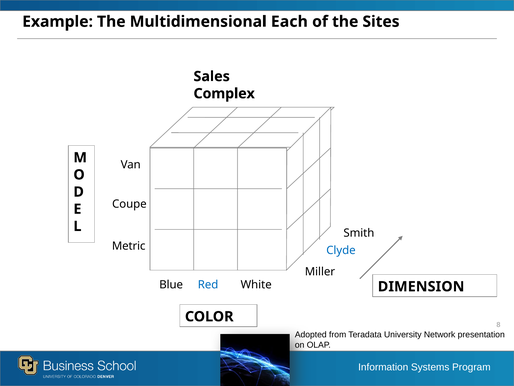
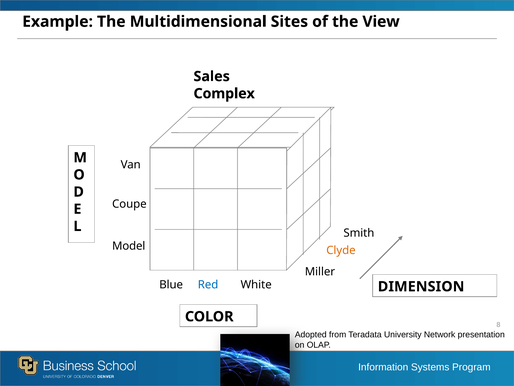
Each: Each -> Sites (289, 22)
Sites: Sites -> View (381, 22)
Metric: Metric -> Model (129, 246)
Clyde colour: blue -> orange (341, 250)
